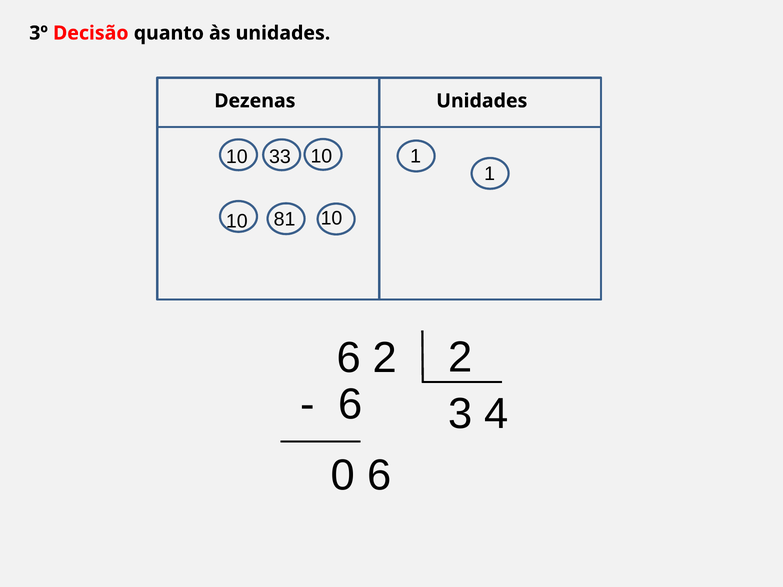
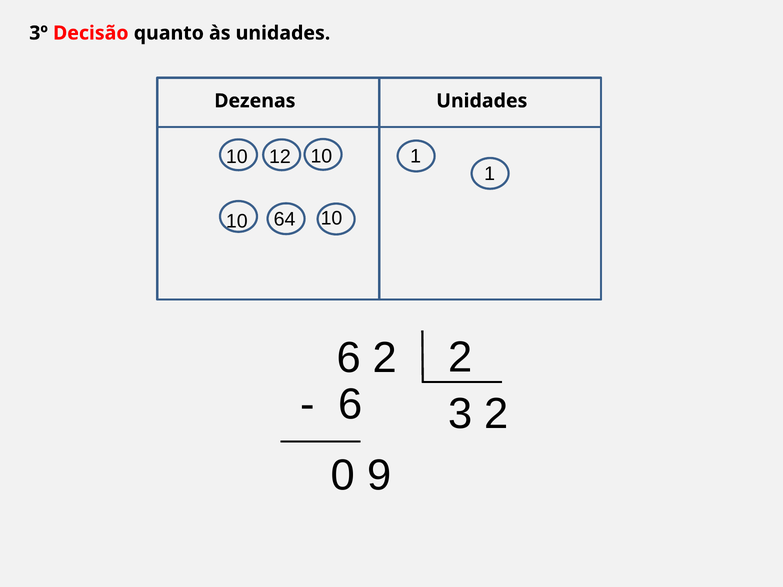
33: 33 -> 12 (280, 157)
81: 81 -> 64 (285, 220)
3 4: 4 -> 2 (496, 414)
0 6: 6 -> 9 (379, 476)
